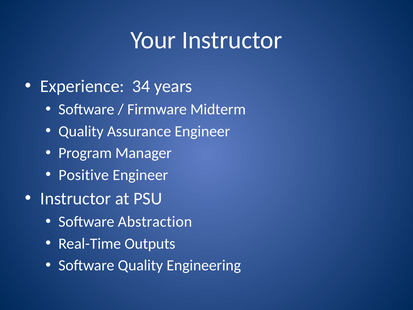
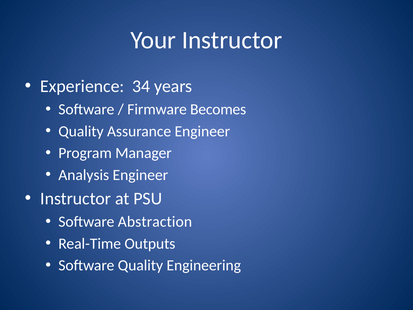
Midterm: Midterm -> Becomes (218, 109)
Positive: Positive -> Analysis (84, 175)
